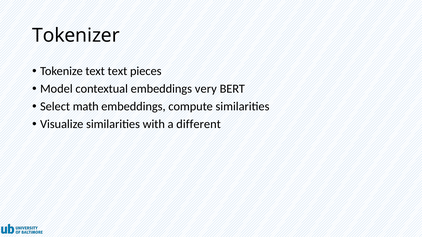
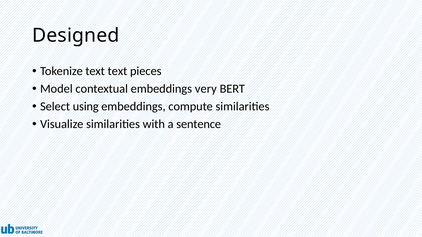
Tokenizer: Tokenizer -> Designed (76, 35)
math: math -> using (86, 107)
different: different -> sentence (199, 124)
